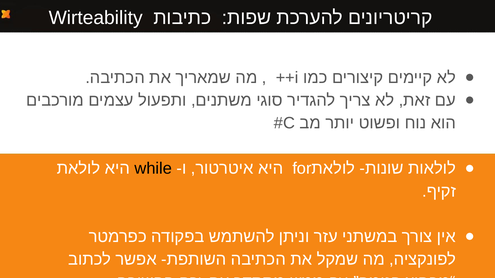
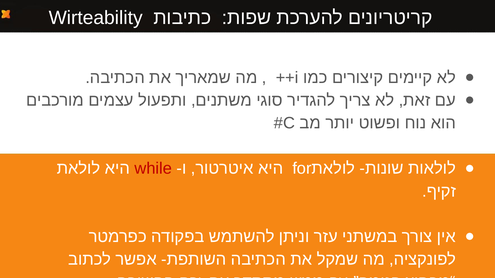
while colour: black -> red (153, 169)
